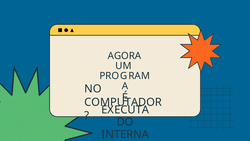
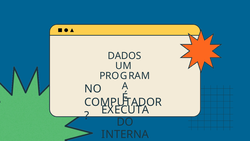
AGORA: AGORA -> DADOS (125, 56)
